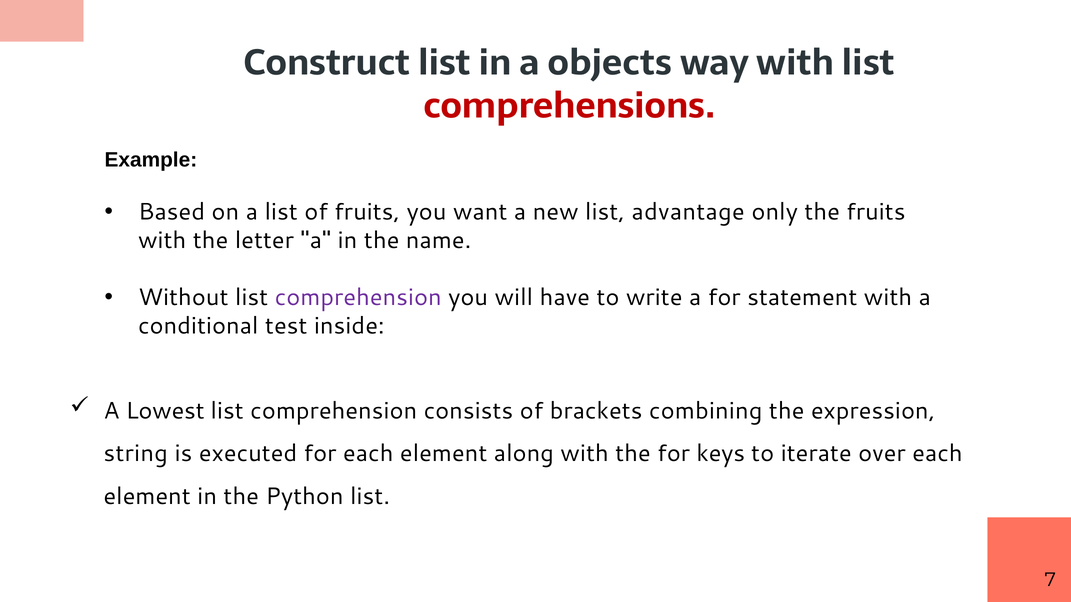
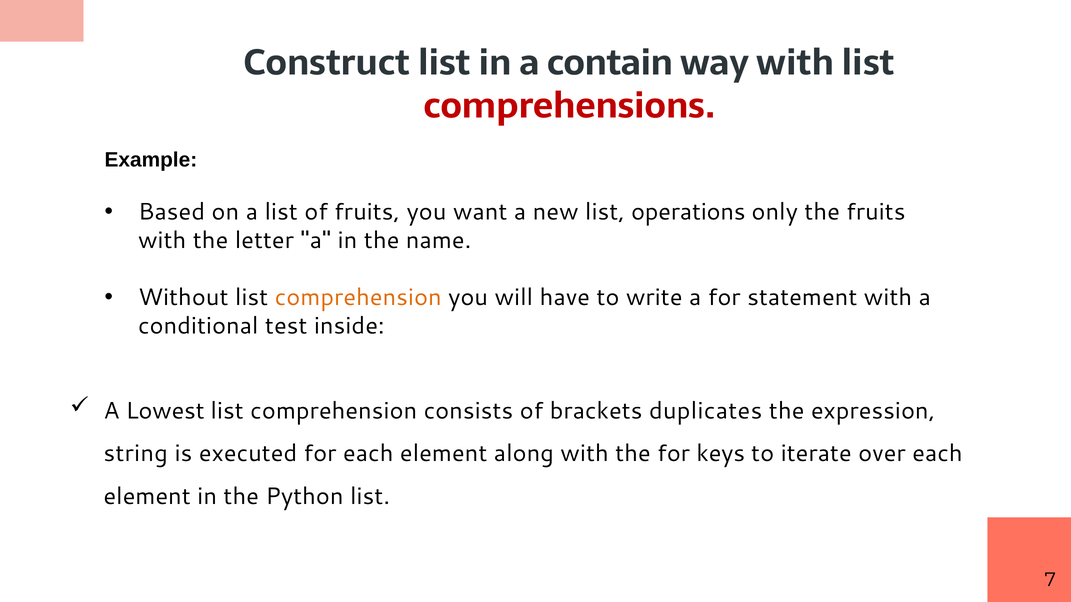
objects: objects -> contain (610, 63)
advantage: advantage -> operations (688, 212)
comprehension colour: purple -> orange (358, 298)
combining: combining -> duplicates (706, 411)
